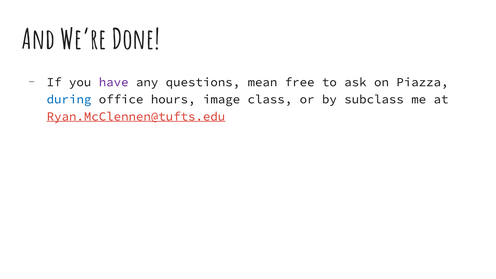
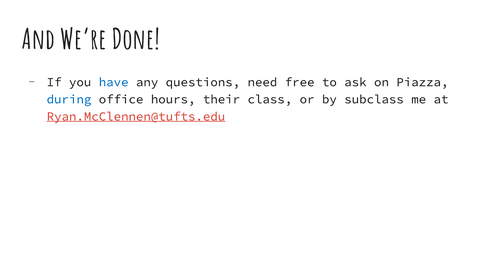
have colour: purple -> blue (114, 82)
mean: mean -> need (262, 82)
image: image -> their (222, 99)
